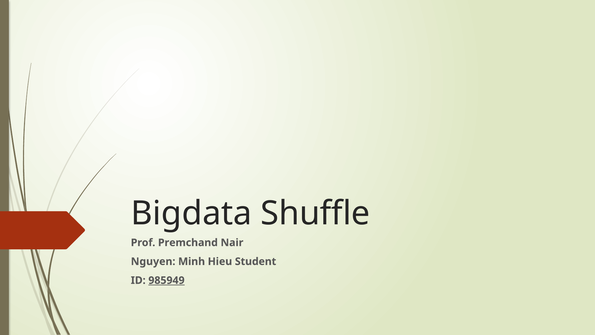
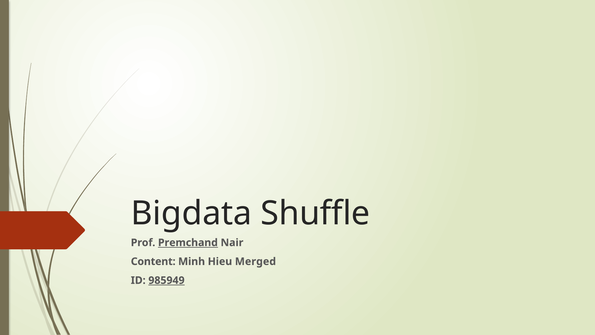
Premchand underline: none -> present (188, 242)
Nguyen: Nguyen -> Content (153, 261)
Student: Student -> Merged (255, 261)
